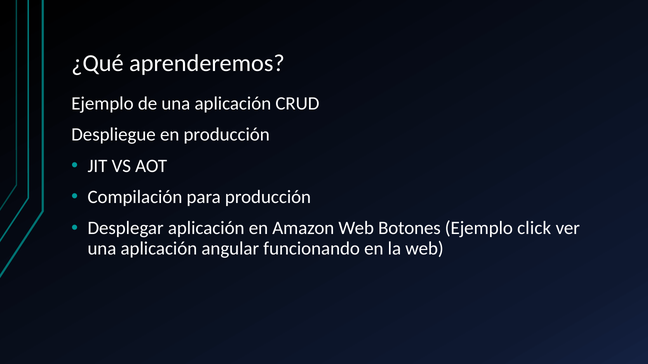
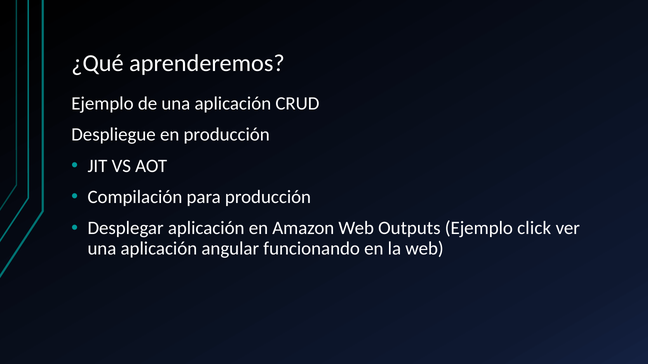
Botones: Botones -> Outputs (409, 228)
